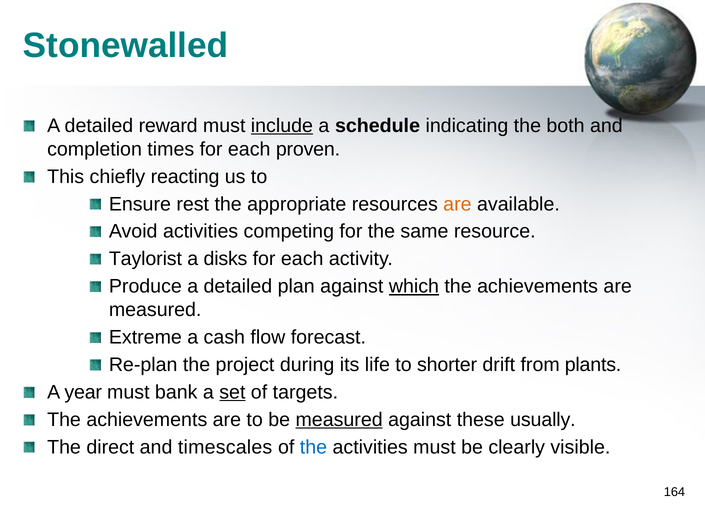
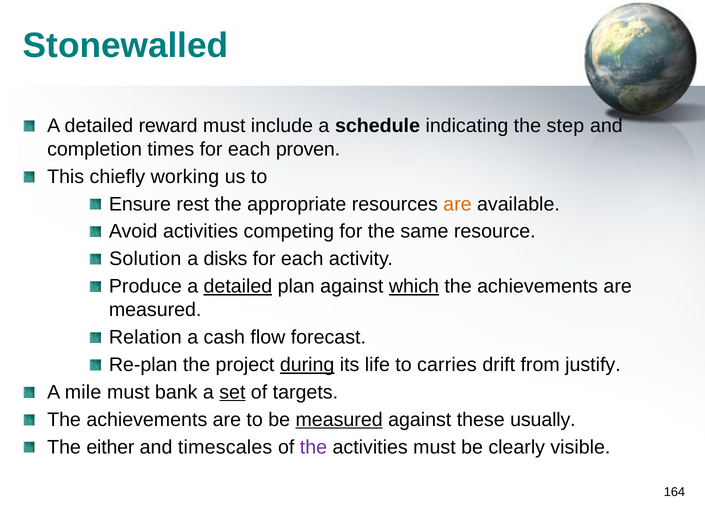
include underline: present -> none (282, 126)
both: both -> step (565, 126)
reacting: reacting -> working (185, 177)
Taylorist: Taylorist -> Solution (145, 259)
detailed underline: none -> present (238, 286)
Extreme: Extreme -> Relation (145, 337)
during underline: none -> present (307, 365)
shorter: shorter -> carries (447, 365)
plants: plants -> justify (593, 365)
year: year -> mile (83, 392)
direct: direct -> either (110, 447)
the colour: blue -> purple (313, 447)
